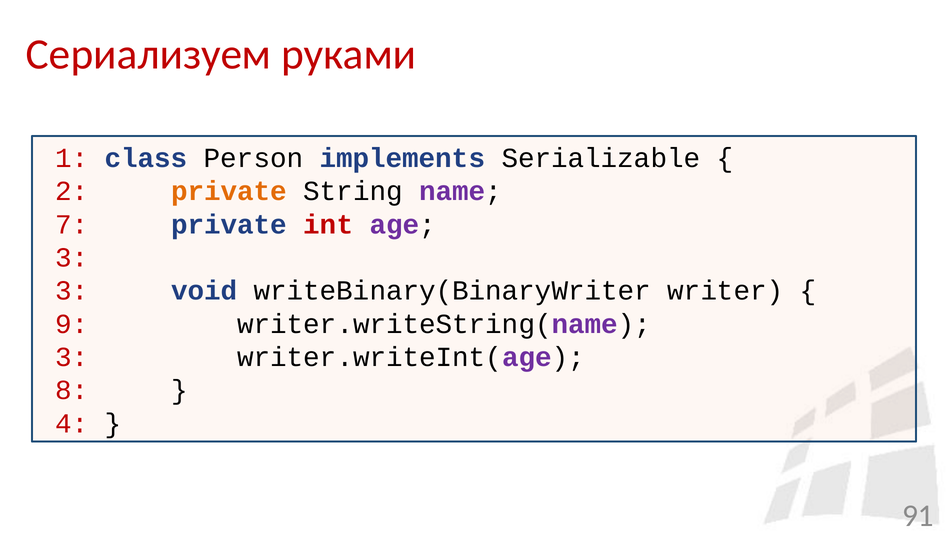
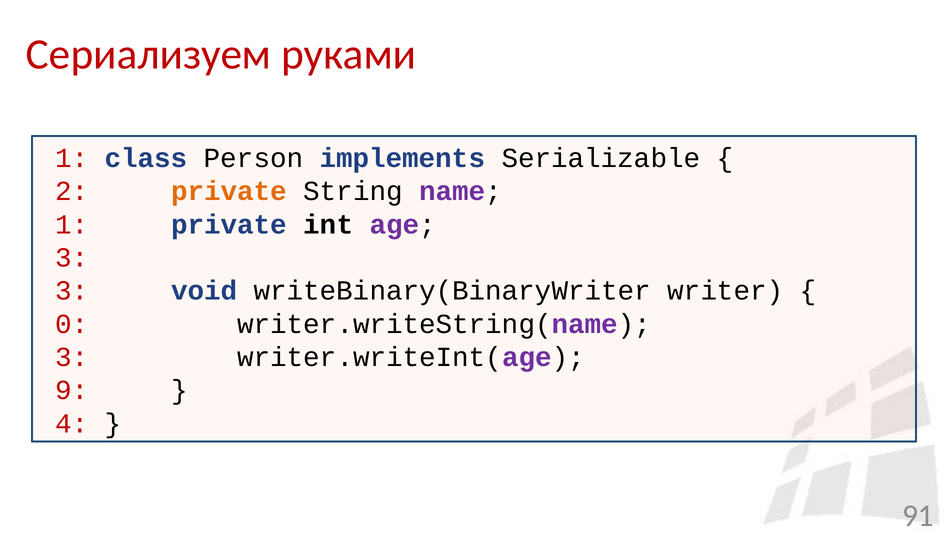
7: 7 -> 1 (72, 224)
int colour: red -> black (328, 224)
9: 9 -> 0 (72, 324)
8: 8 -> 9 (72, 390)
